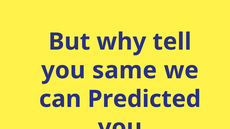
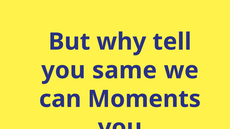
Predicted: Predicted -> Moments (144, 99)
